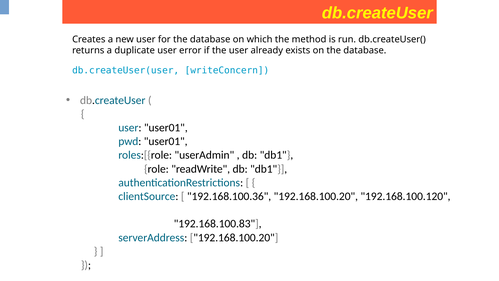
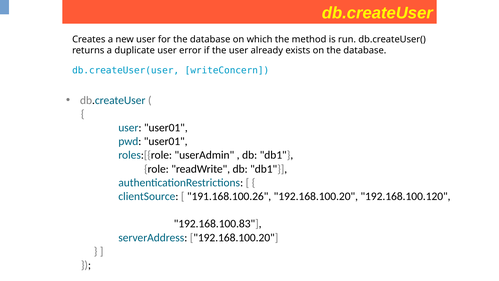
192.168.100.36: 192.168.100.36 -> 191.168.100.26 (229, 196)
